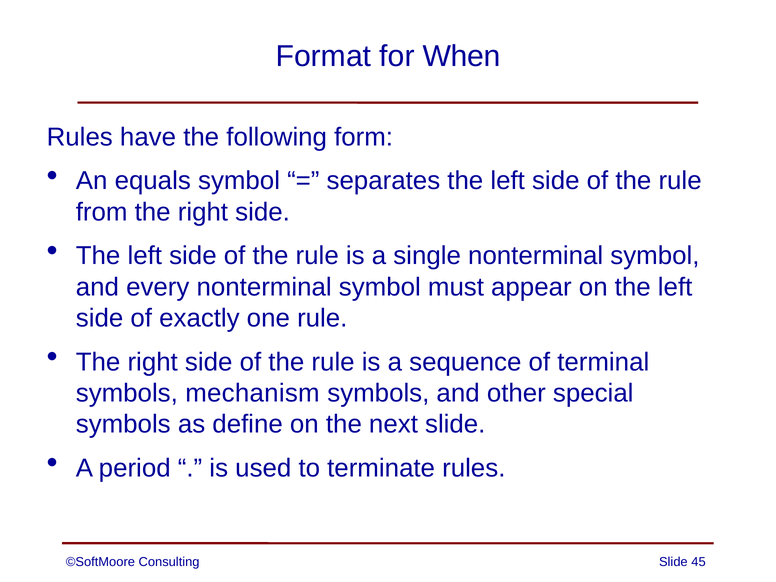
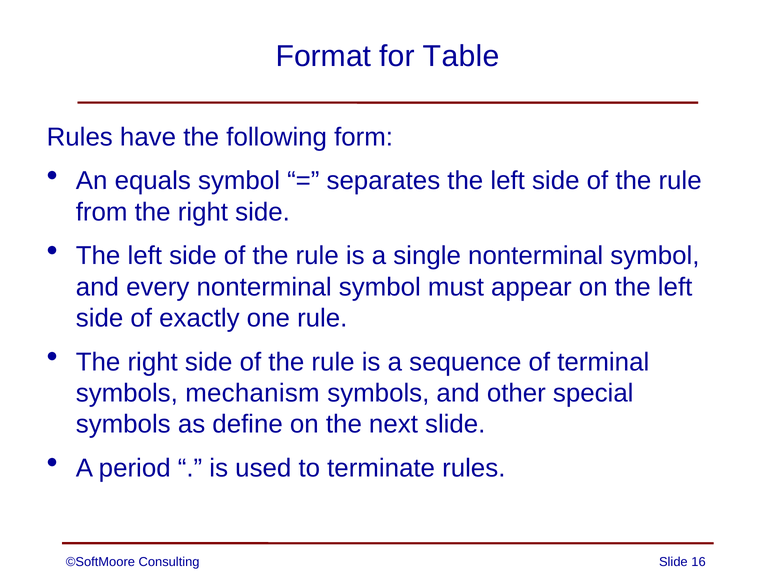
When: When -> Table (461, 56)
45: 45 -> 16 (699, 562)
